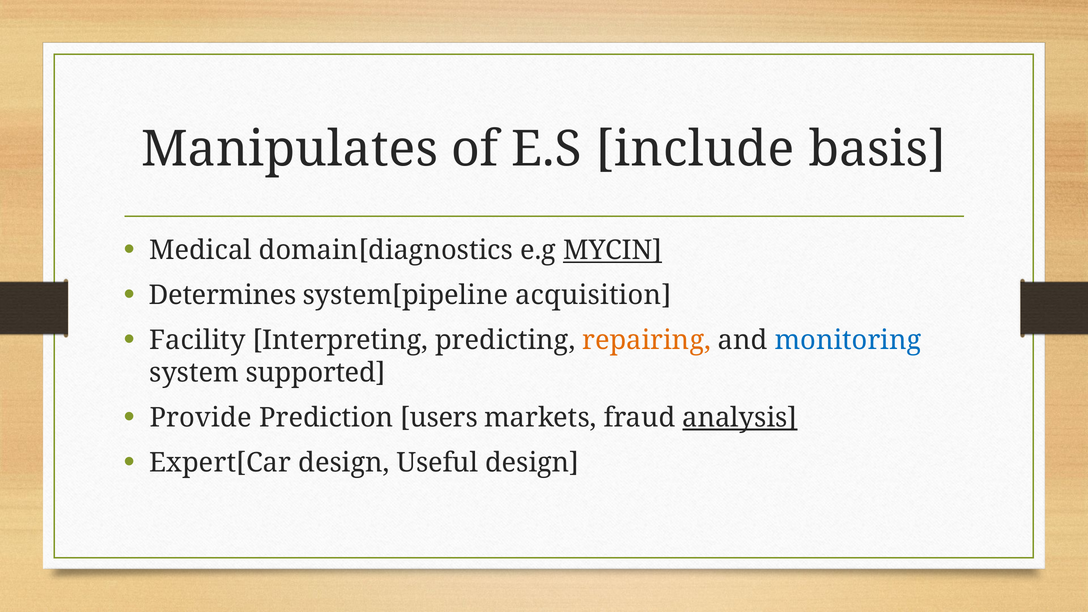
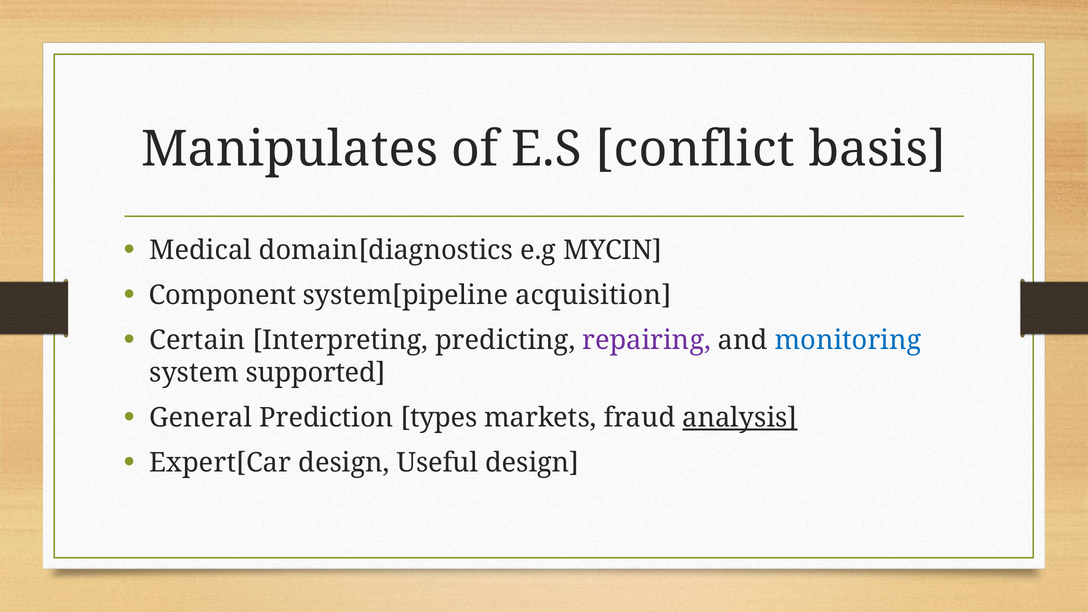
include: include -> conflict (695, 149)
MYCIN underline: present -> none (613, 250)
Determines: Determines -> Component (223, 295)
Facility: Facility -> Certain (197, 340)
repairing colour: orange -> purple (647, 340)
Provide: Provide -> General (201, 418)
users: users -> types (439, 418)
